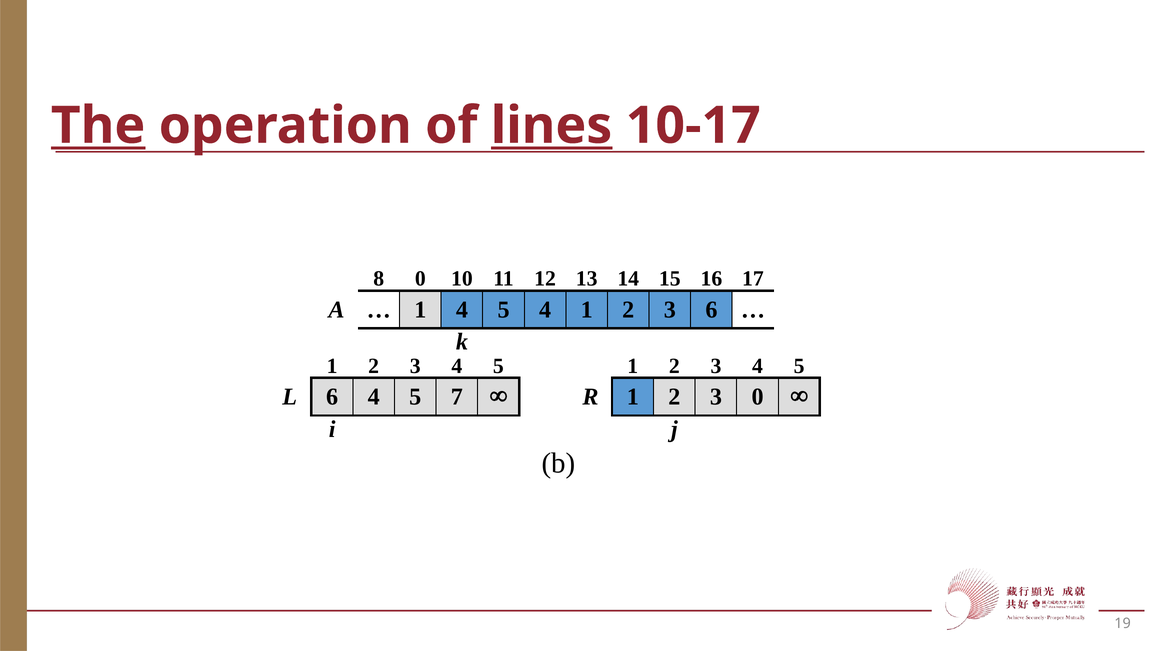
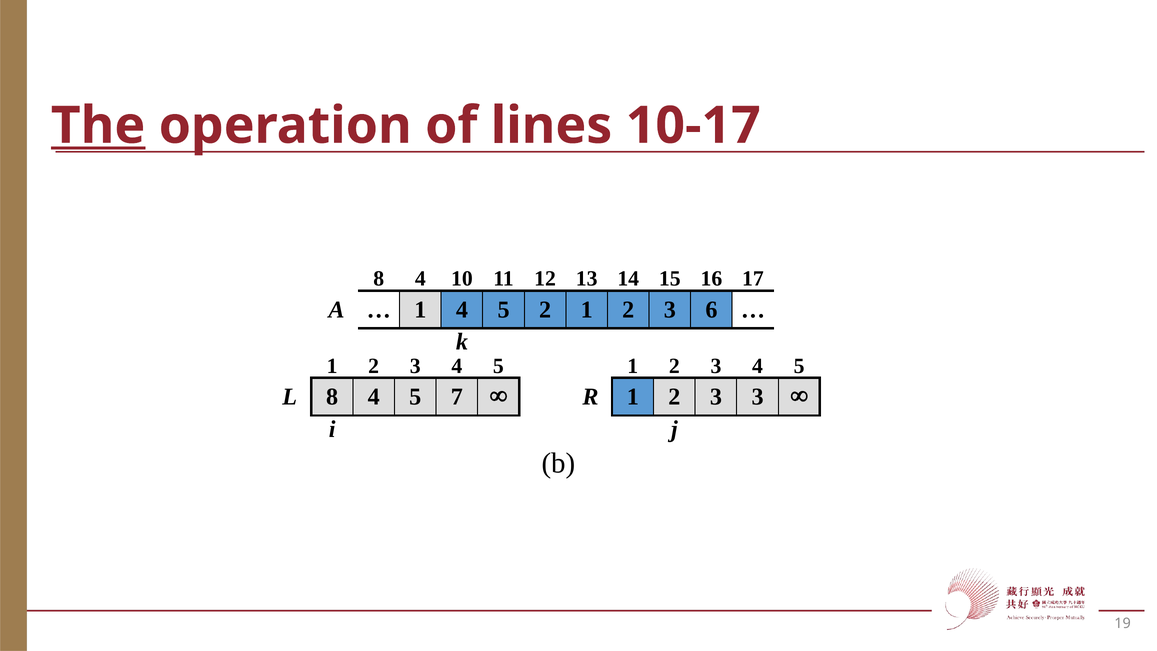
lines underline: present -> none (552, 126)
0: 0 -> 4 (420, 279)
5 4: 4 -> 2 (545, 310)
L 6: 6 -> 8 (332, 397)
3 0: 0 -> 3 (758, 397)
